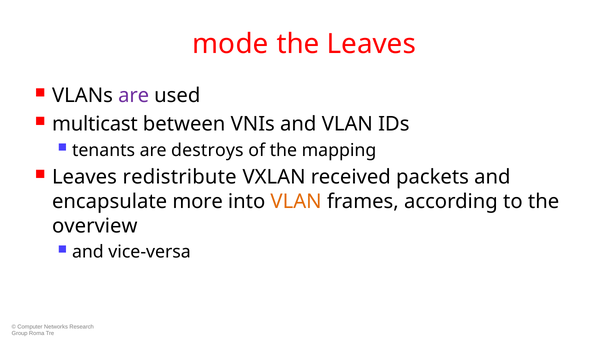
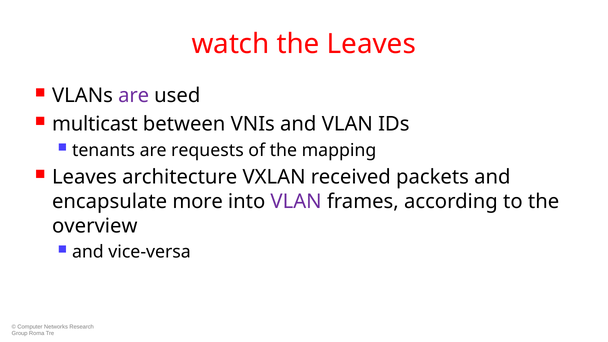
mode: mode -> watch (231, 44)
destroys: destroys -> requests (207, 150)
redistribute: redistribute -> architecture (180, 177)
VLAN colour: orange -> purple (296, 202)
